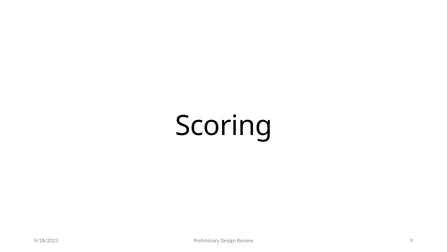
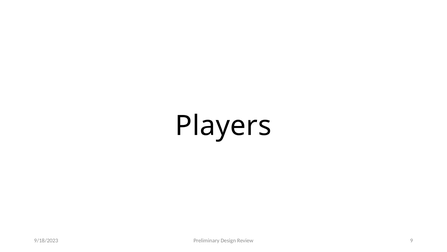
Scoring: Scoring -> Players (223, 126)
